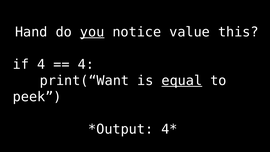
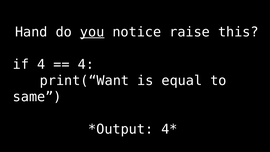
value: value -> raise (190, 32)
equal underline: present -> none (182, 81)
peek: peek -> same (37, 97)
